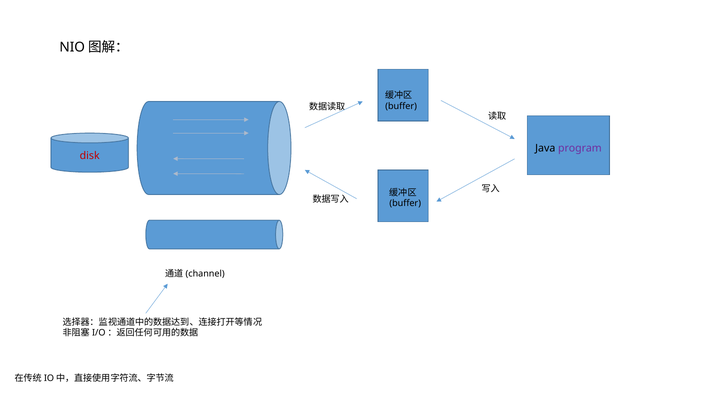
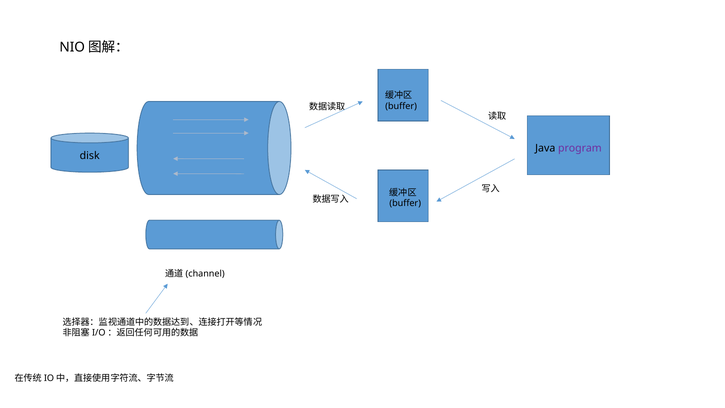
disk colour: red -> black (90, 156)
